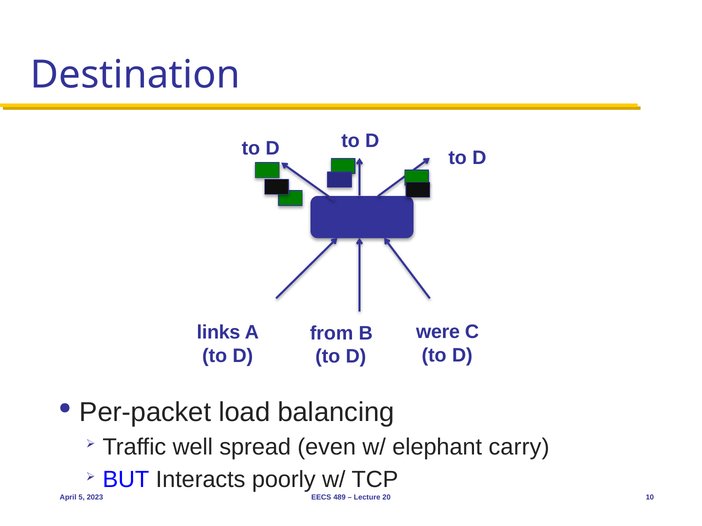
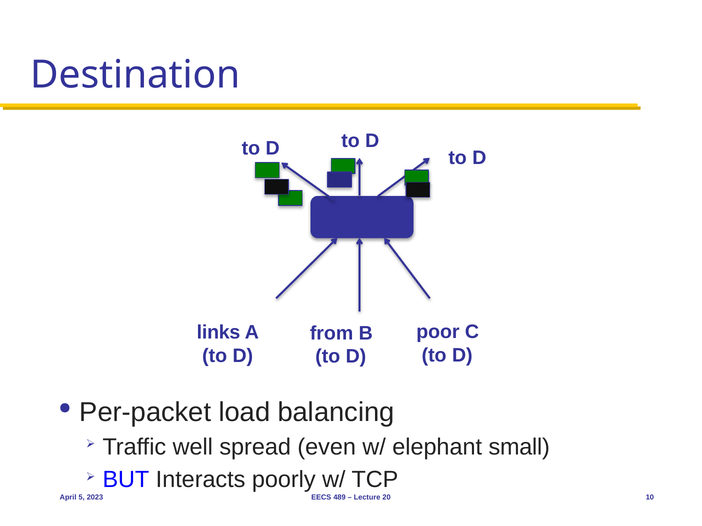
were: were -> poor (438, 332)
carry: carry -> small (519, 447)
